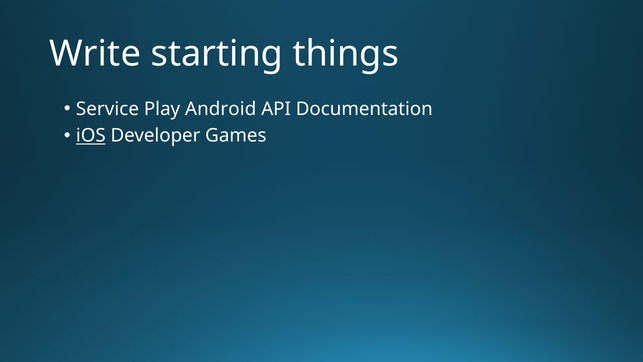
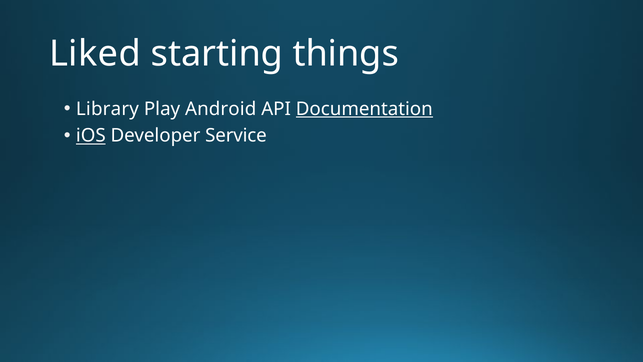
Write: Write -> Liked (95, 54)
Service: Service -> Library (107, 109)
Documentation underline: none -> present (364, 109)
Games: Games -> Service (236, 136)
